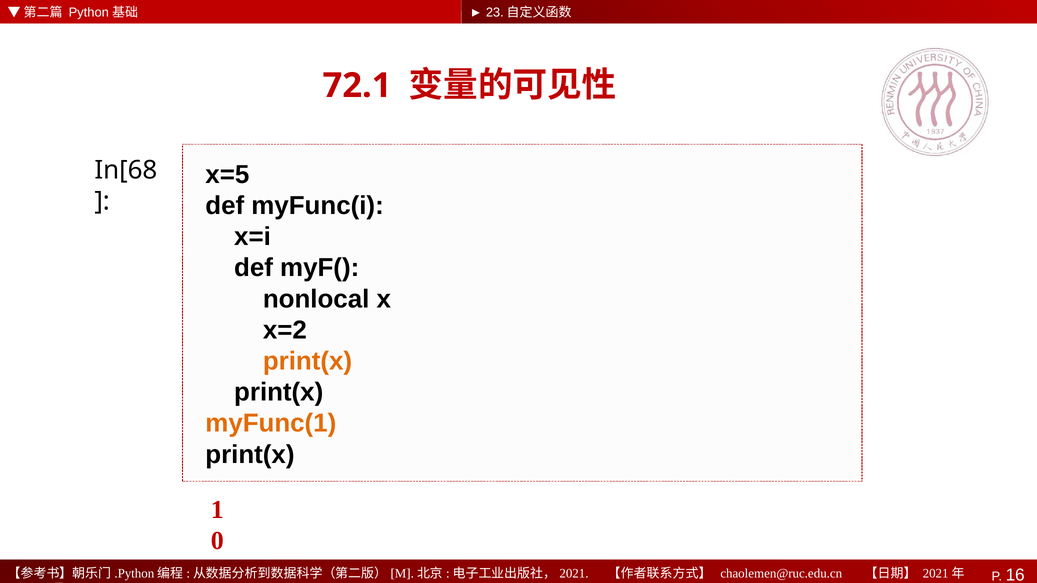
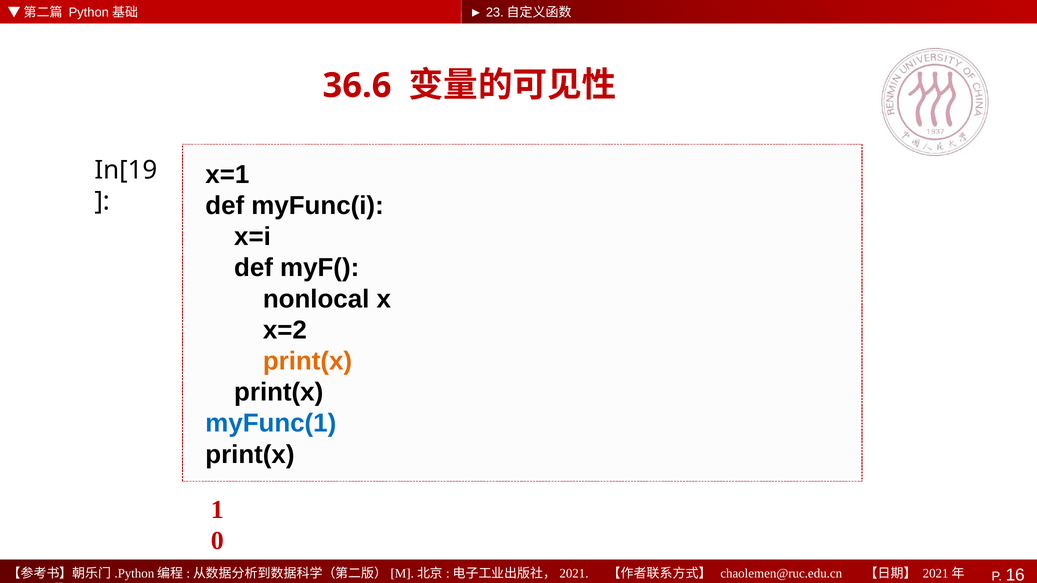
72.1: 72.1 -> 36.6 (357, 86)
x=5: x=5 -> x=1 (227, 175)
In[68: In[68 -> In[19 (126, 170)
myFunc(1 colour: orange -> blue (271, 424)
